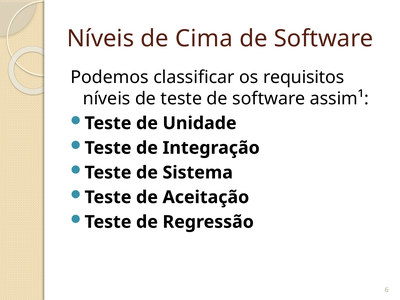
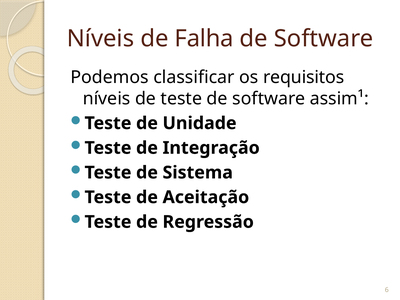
Cima: Cima -> Falha (204, 39)
